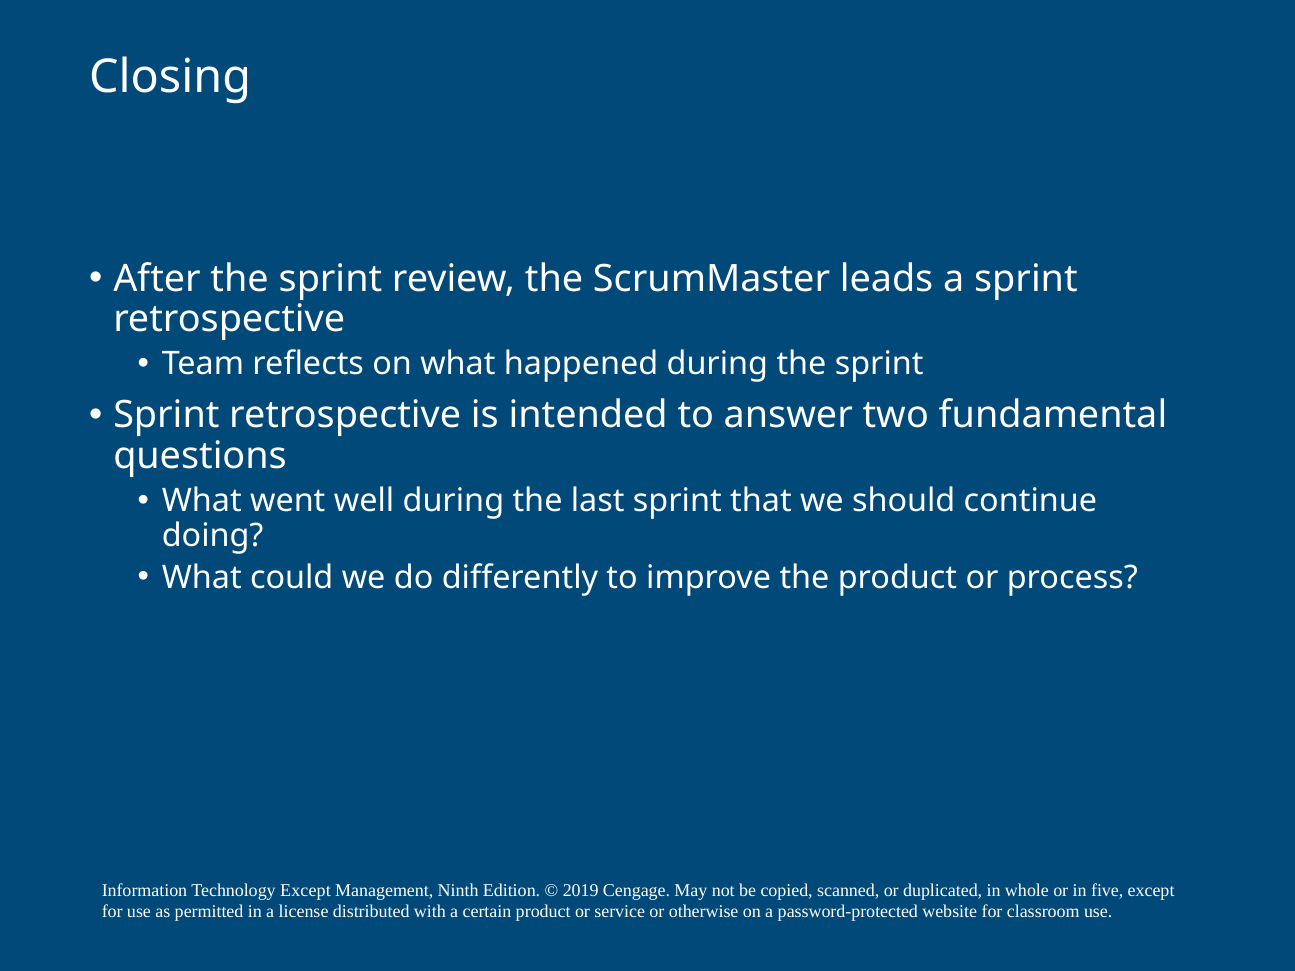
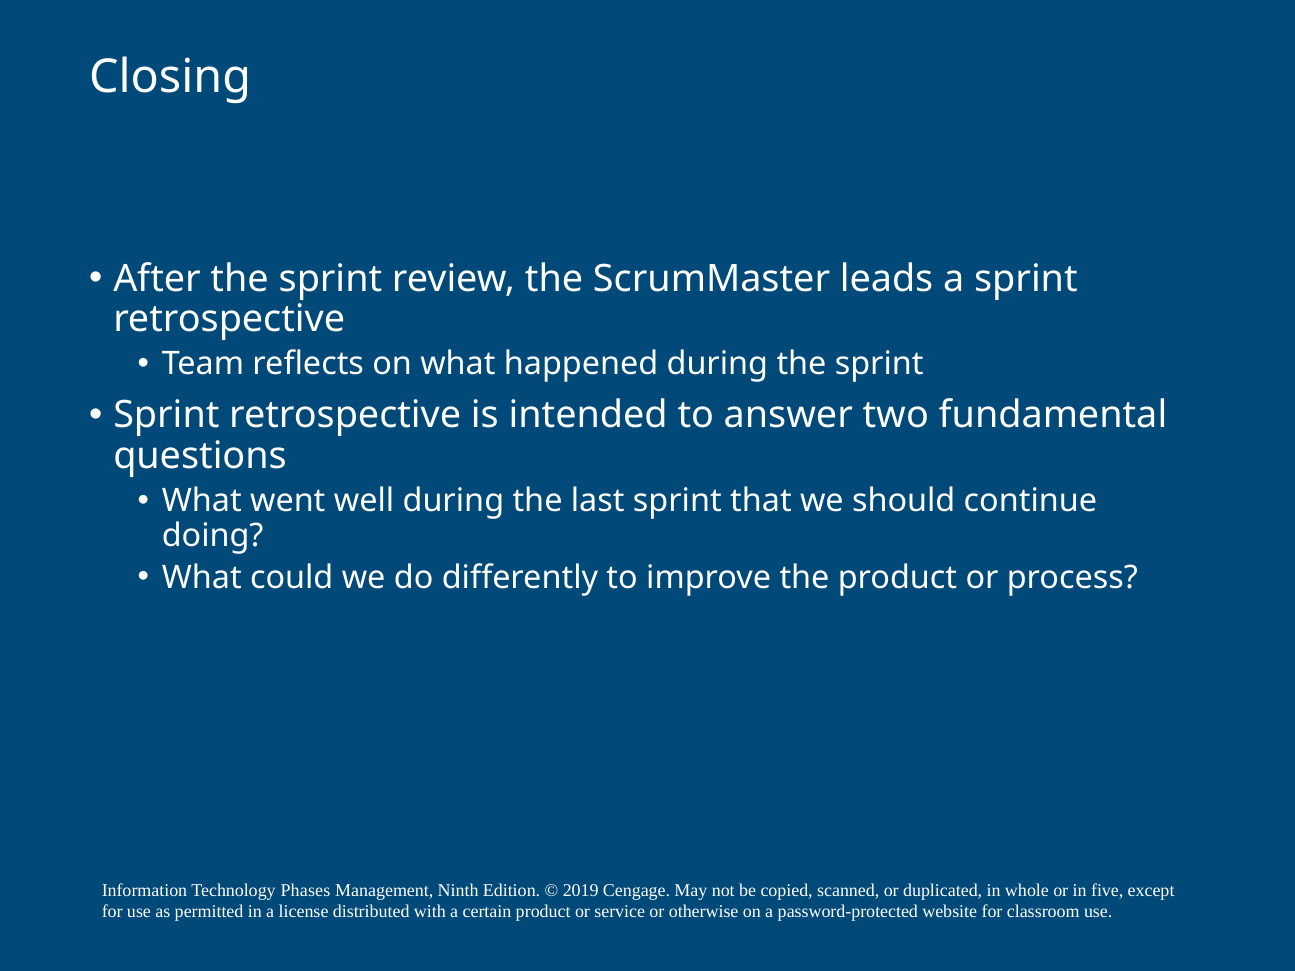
Technology Except: Except -> Phases (305, 890)
